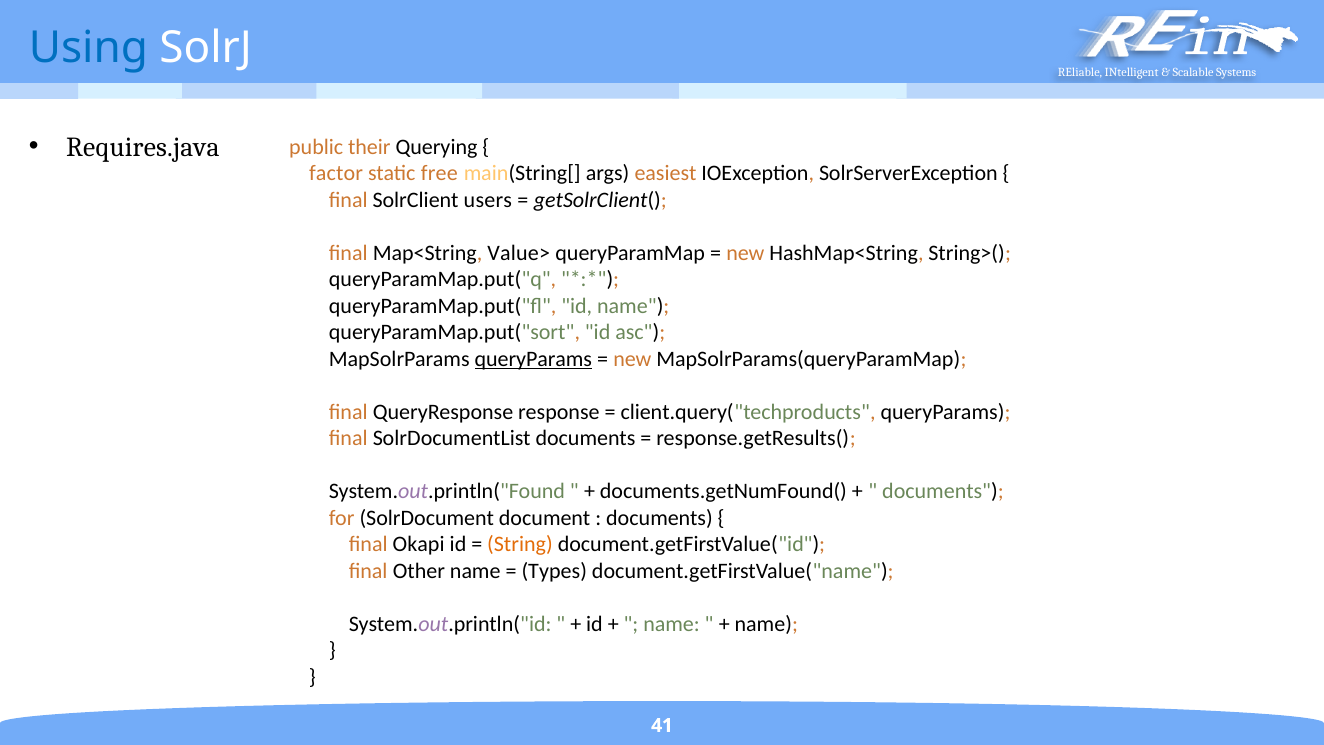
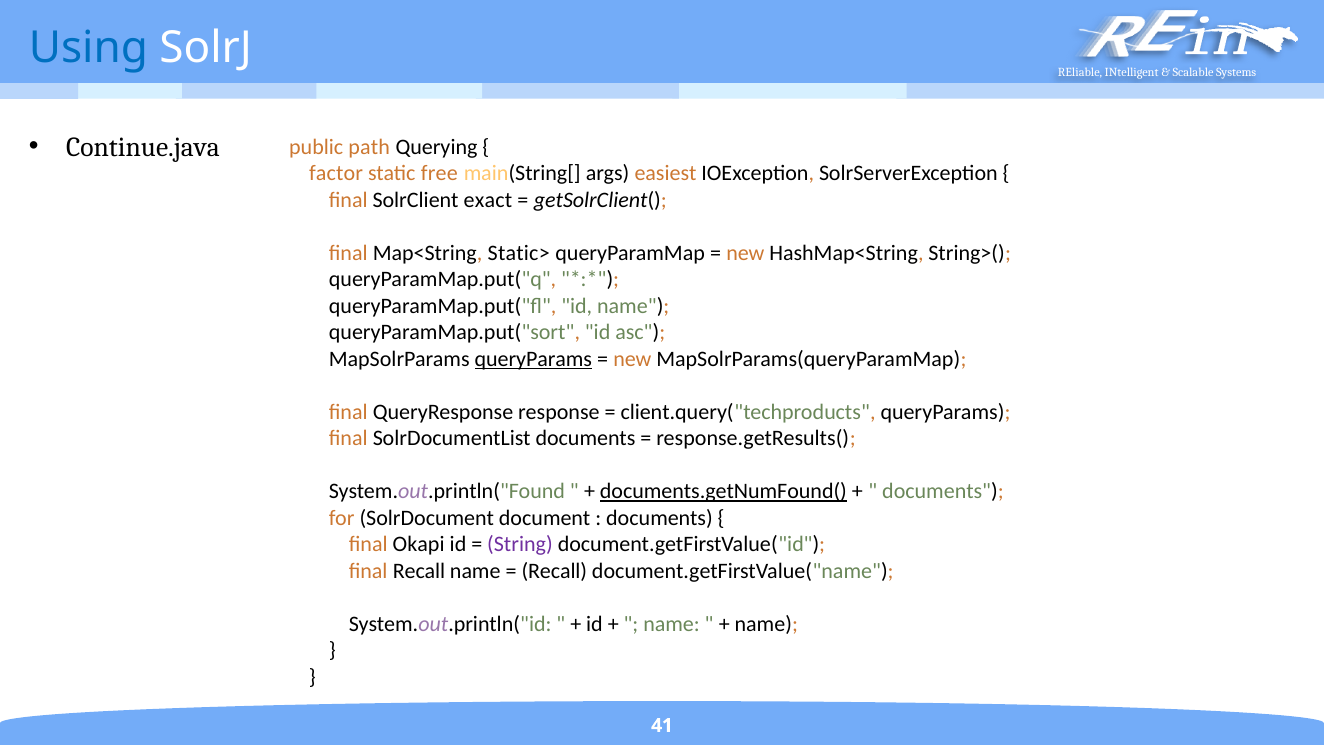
Requires.java: Requires.java -> Continue.java (143, 147)
their: their -> path (369, 147)
users: users -> exact (488, 200)
Value>: Value> -> Static> (519, 253)
documents.getNumFound( underline: none -> present (723, 491)
String colour: orange -> purple (520, 544)
final Other: Other -> Recall (419, 571)
Types: Types -> Recall (554, 571)
